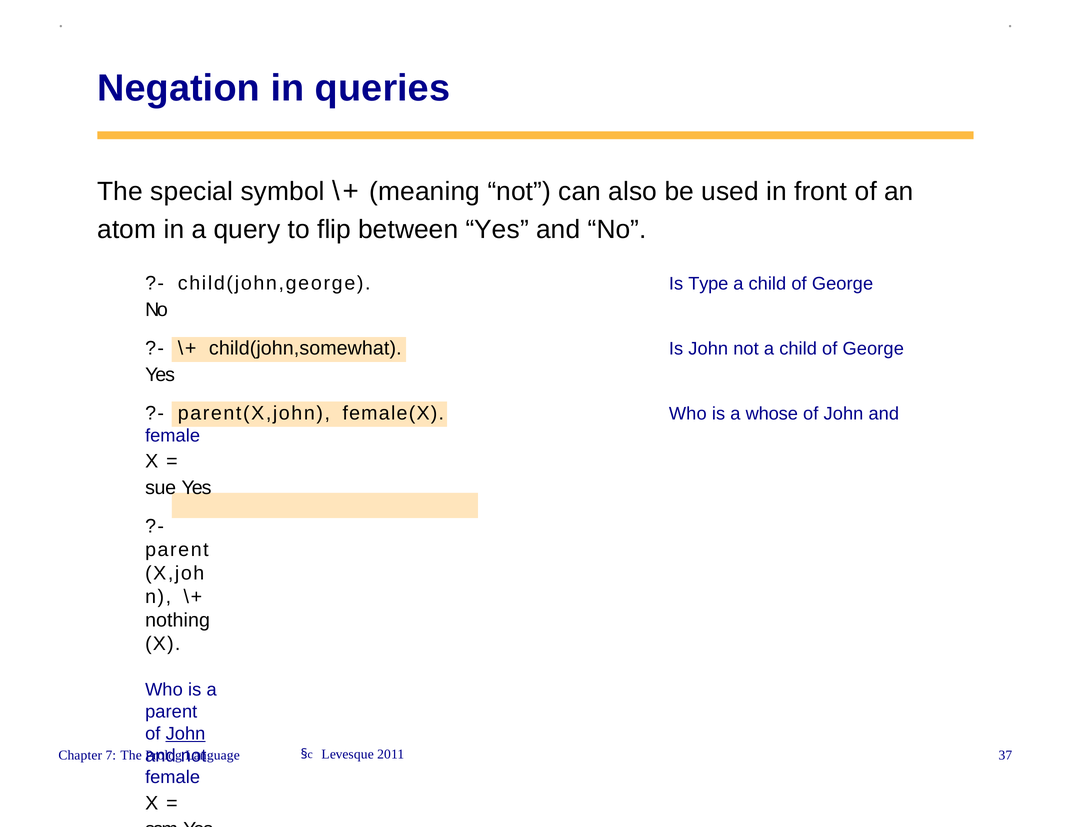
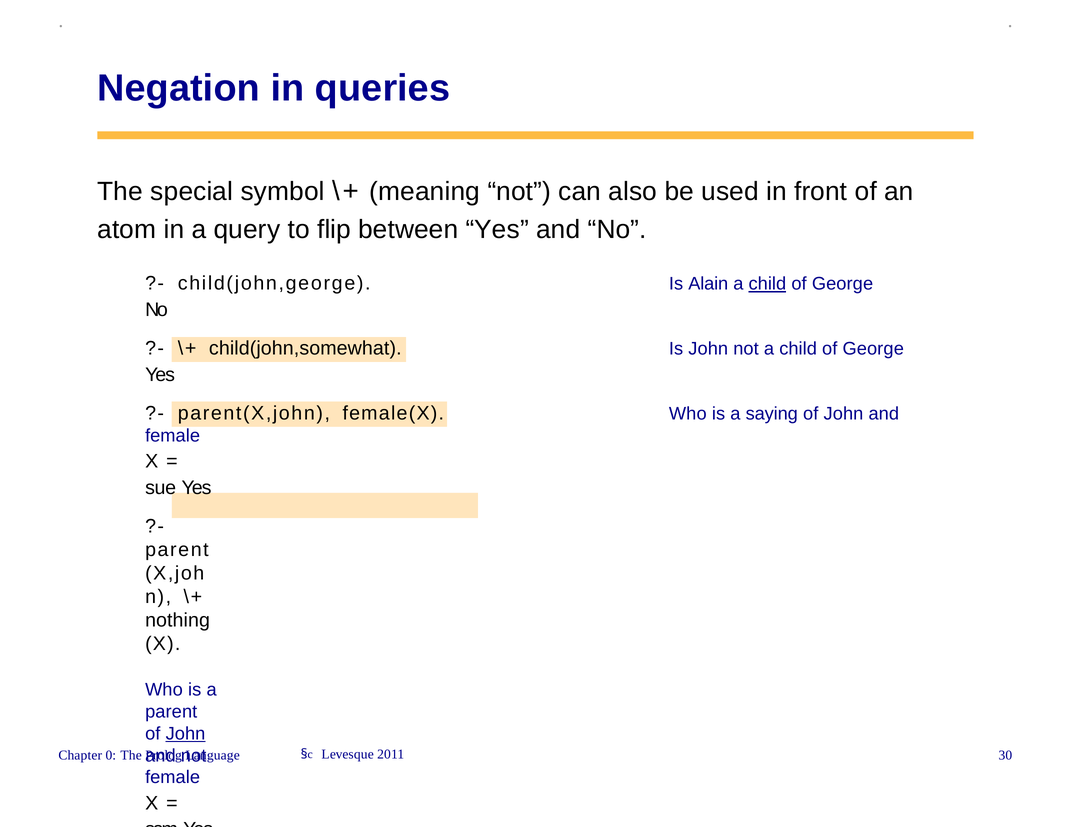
Type: Type -> Alain (708, 284)
child underline: none -> present (767, 284)
whose: whose -> saying (772, 414)
7: 7 -> 0 (111, 756)
37: 37 -> 30 (1005, 756)
